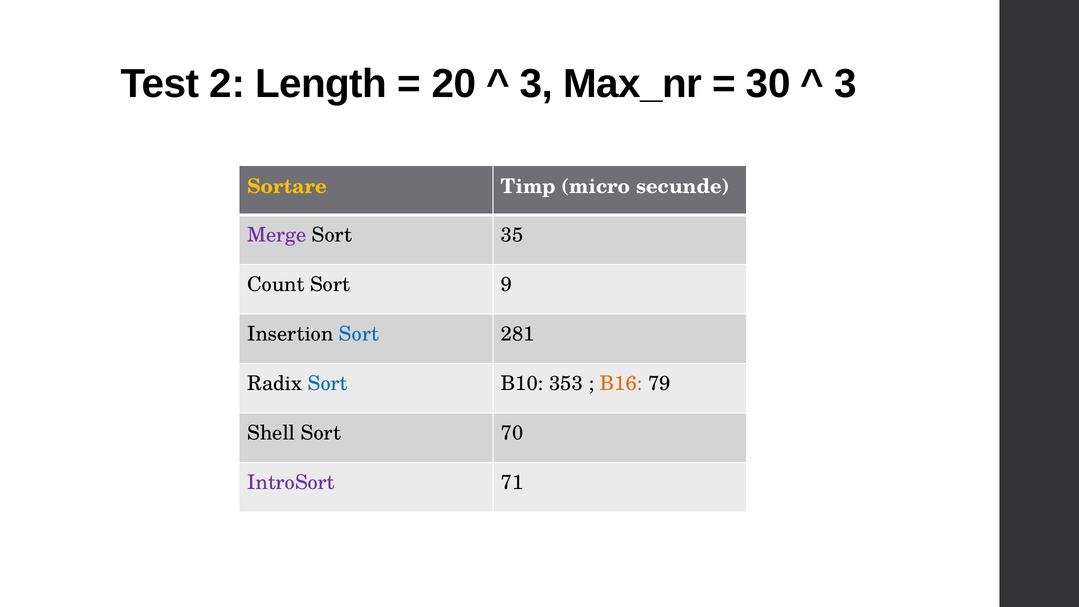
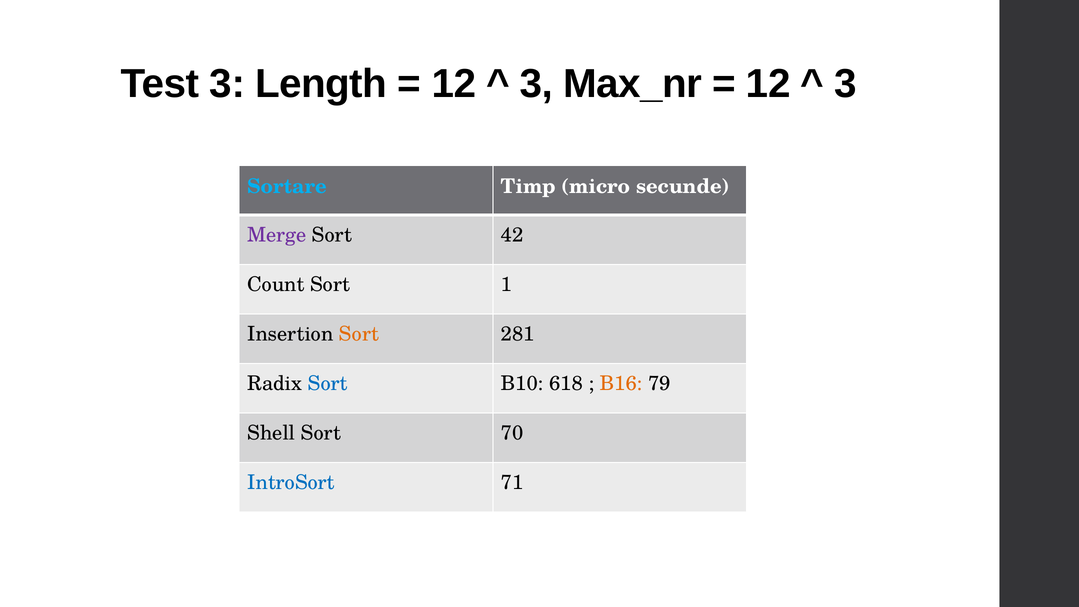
Test 2: 2 -> 3 (227, 84)
20: 20 -> 12 (454, 84)
30: 30 -> 12 (768, 84)
Sortare colour: yellow -> light blue (287, 187)
35: 35 -> 42 (512, 235)
9: 9 -> 1 (507, 285)
Sort colour: blue -> orange (359, 334)
353: 353 -> 618 (566, 384)
IntroSort colour: purple -> blue (291, 483)
